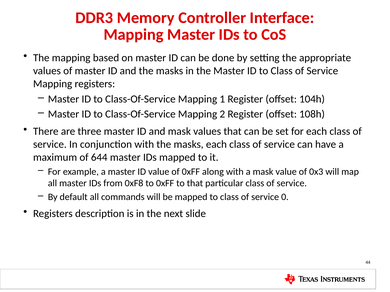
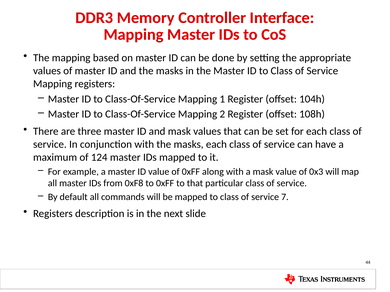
644: 644 -> 124 (99, 158)
0: 0 -> 7 (285, 197)
